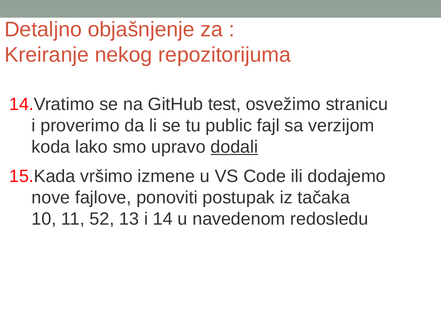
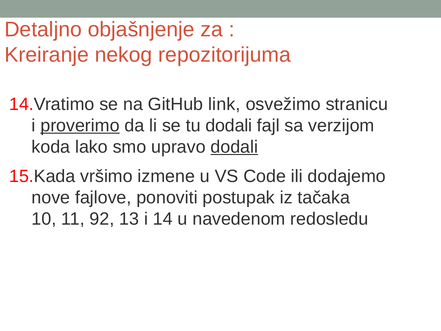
test: test -> link (224, 104)
proverimo underline: none -> present (80, 125)
tu public: public -> dodali (229, 125)
52: 52 -> 92 (102, 219)
